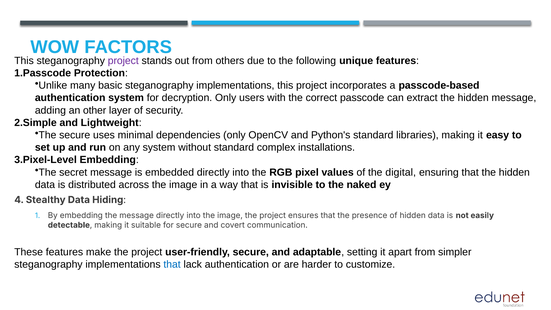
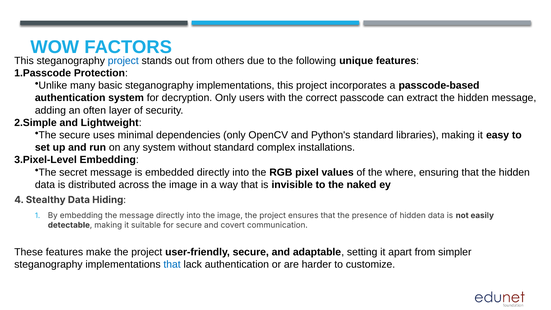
project colour: purple -> blue (123, 61)
other: other -> often (95, 110)
digital: digital -> where (401, 172)
